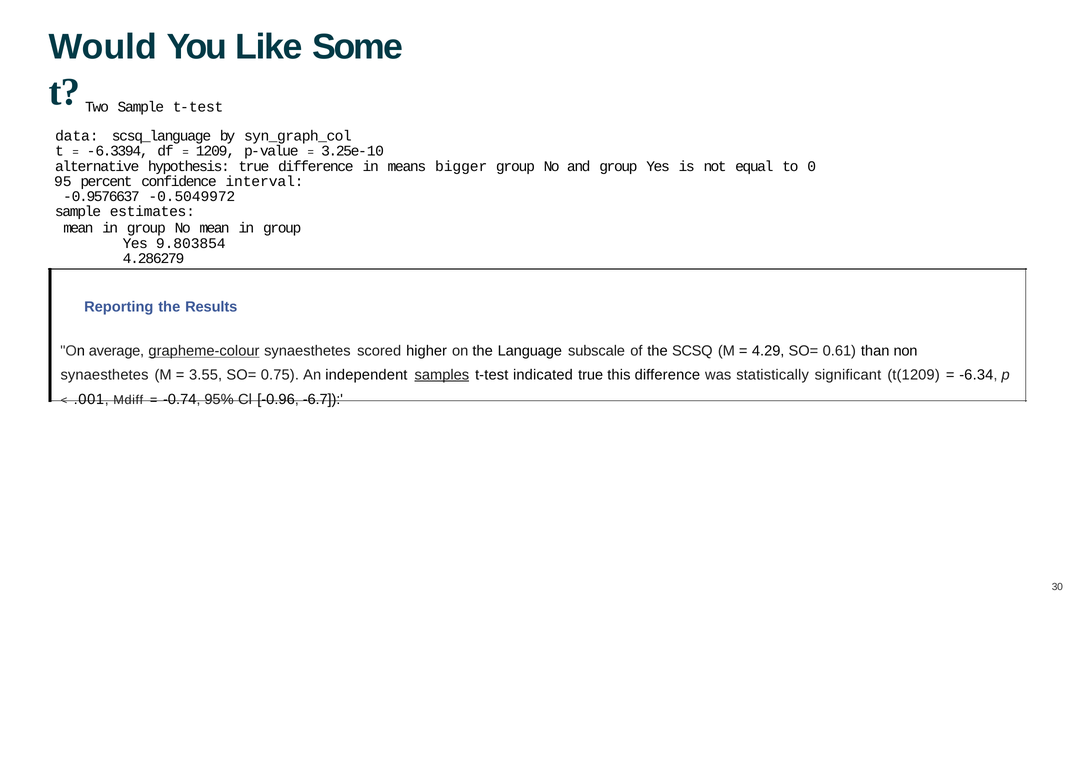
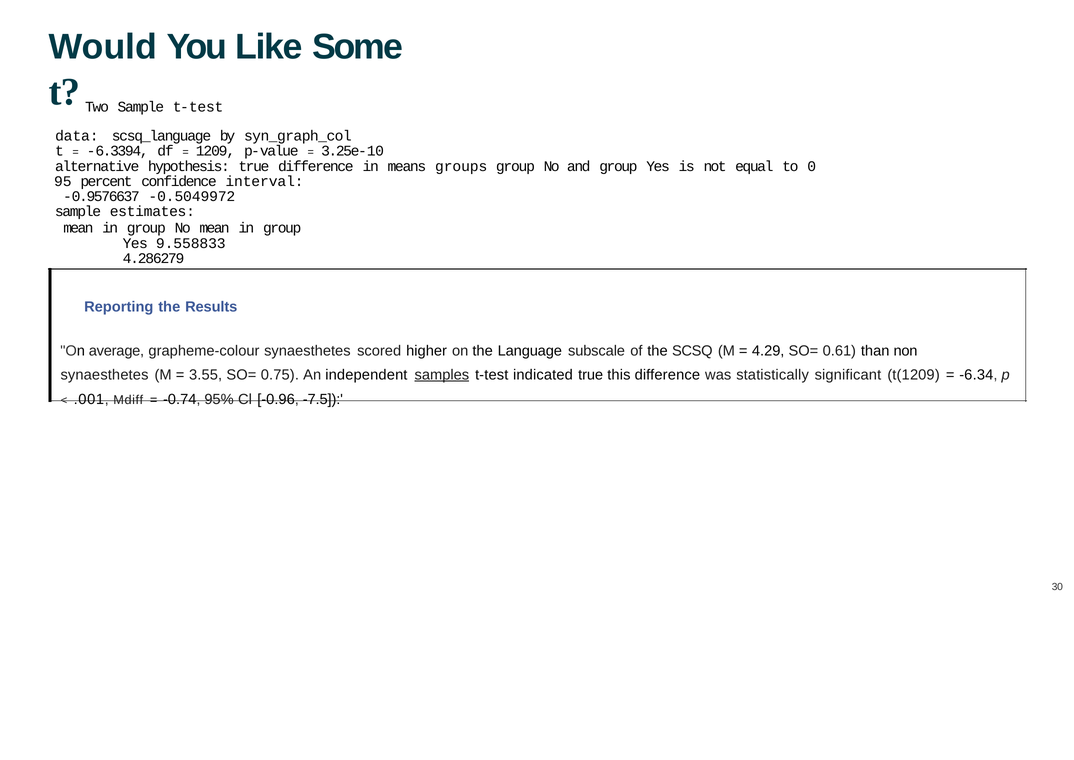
bigger: bigger -> groups (461, 166)
9.803854: 9.803854 -> 9.558833 (191, 243)
grapheme-colour underline: present -> none (204, 351)
-6.7: -6.7 -> -7.5 (323, 399)
